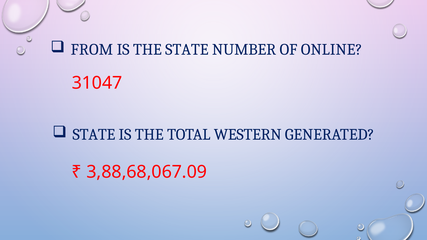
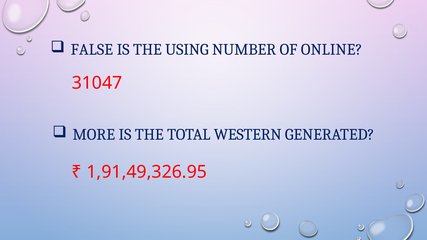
FROM: FROM -> FALSE (92, 49)
THE STATE: STATE -> USING (187, 49)
STATE: STATE -> MORE (94, 135)
3,88,68,067.09: 3,88,68,067.09 -> 1,91,49,326.95 (147, 172)
